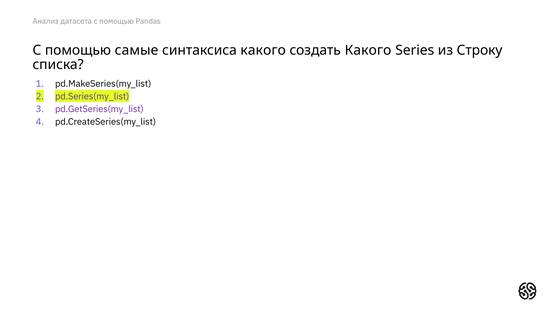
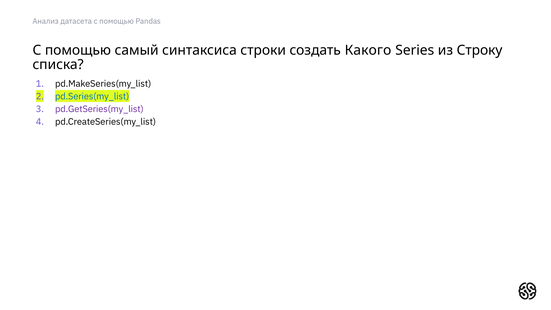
самые: самые -> самый (137, 50)
синтаксиса какого: какого -> строки (263, 50)
pd.Series(my_list colour: purple -> blue (92, 96)
